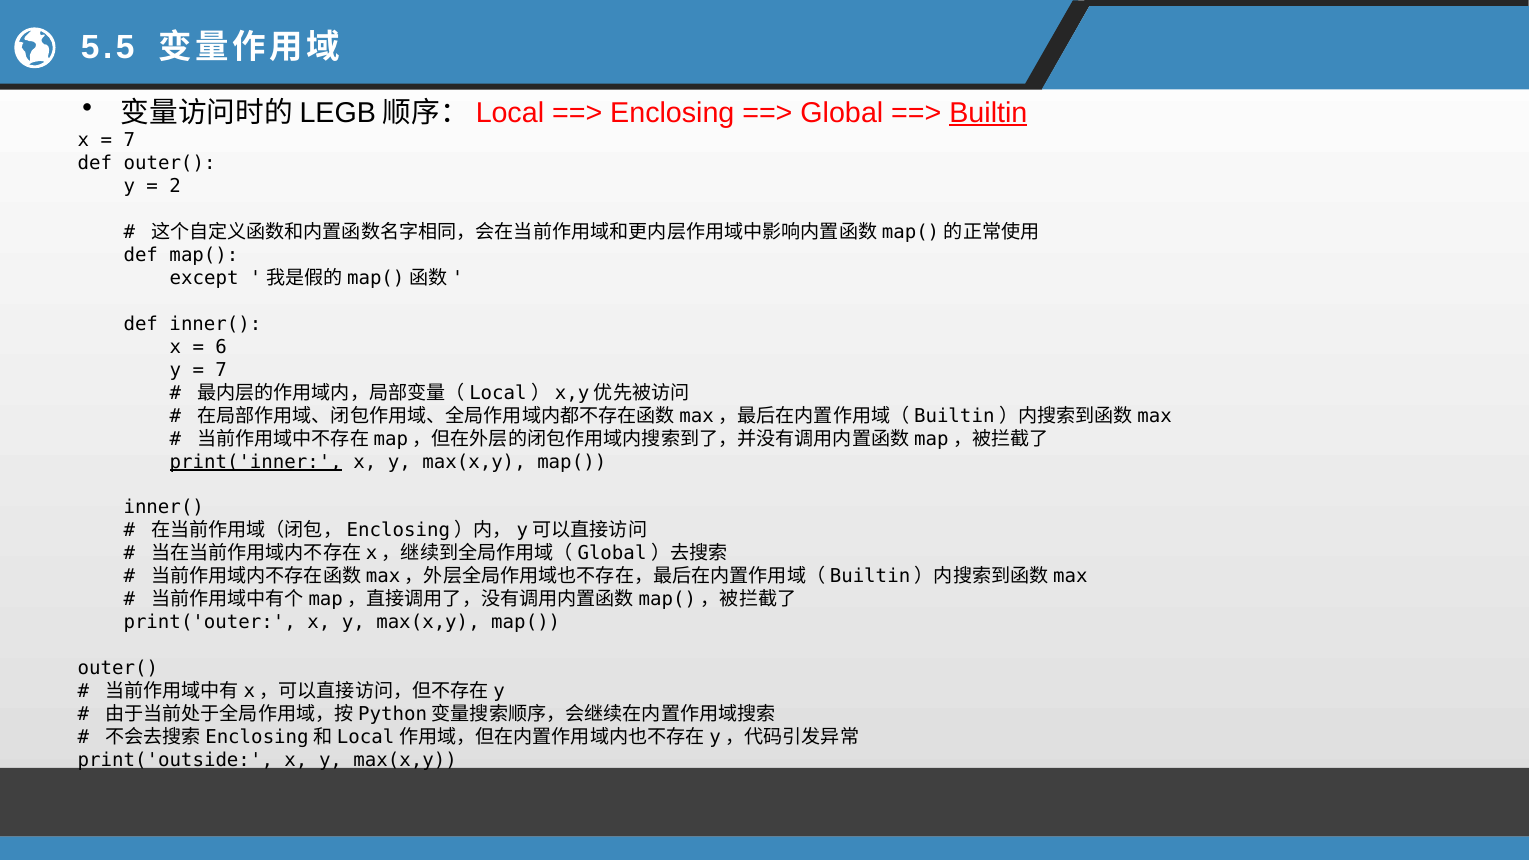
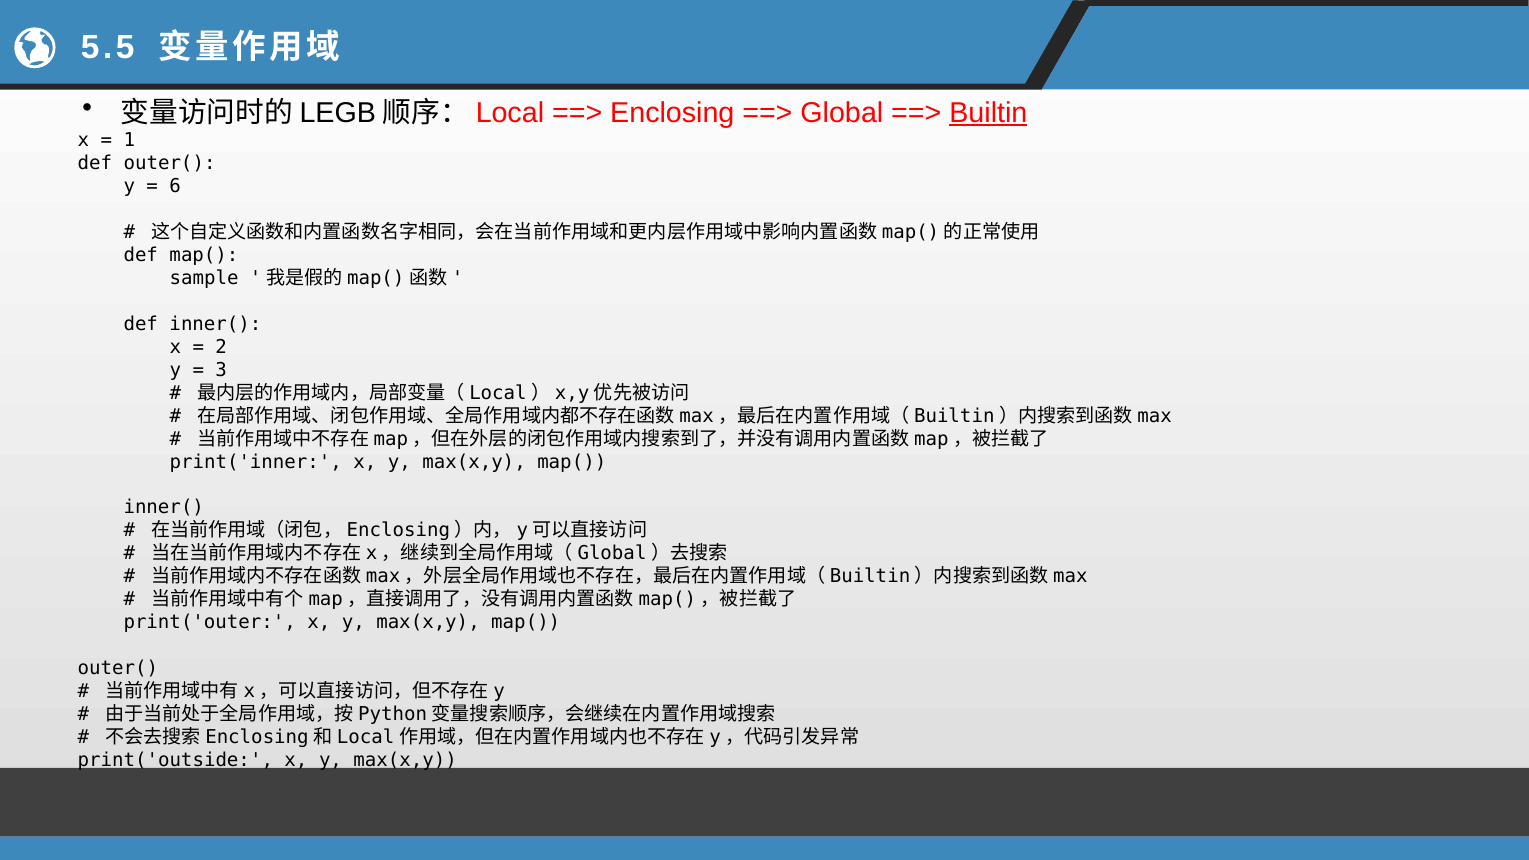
7: 7 -> 1 (129, 141)
2: 2 -> 6 (175, 187)
except: except -> sample (204, 278)
6: 6 -> 2 (221, 347)
7: 7 -> 3 (221, 370)
print('inner underline: present -> none (256, 462)
